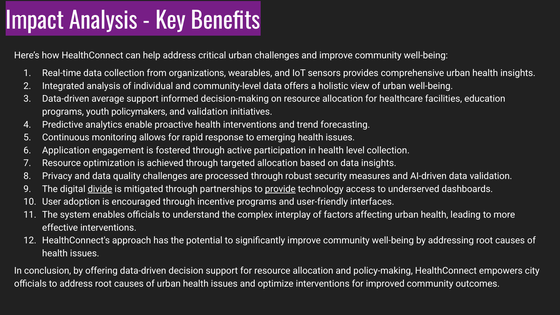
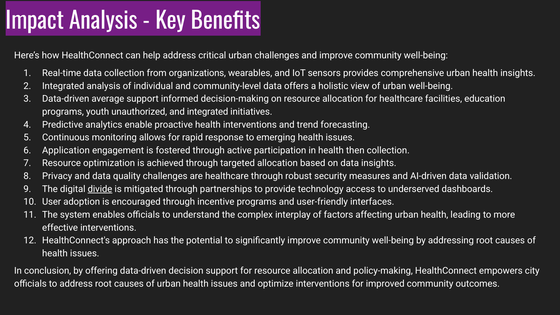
policymakers: policymakers -> unauthorized (139, 112)
and validation: validation -> integrated (208, 112)
level: level -> then (355, 150)
are processed: processed -> healthcare (227, 176)
provide underline: present -> none (280, 189)
